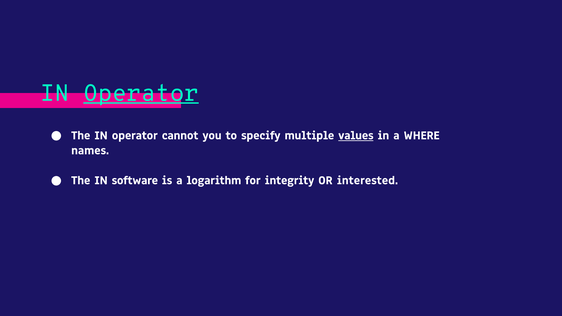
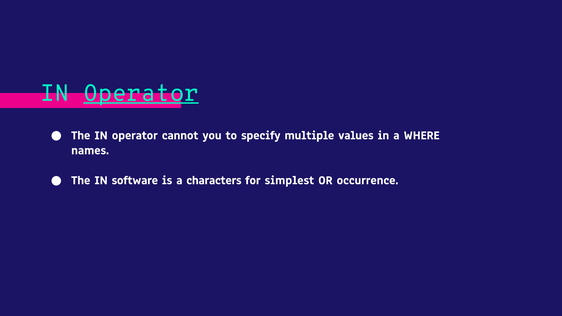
values underline: present -> none (356, 135)
logarithm: logarithm -> characters (214, 180)
integrity: integrity -> simplest (289, 180)
interested: interested -> occurrence (368, 180)
